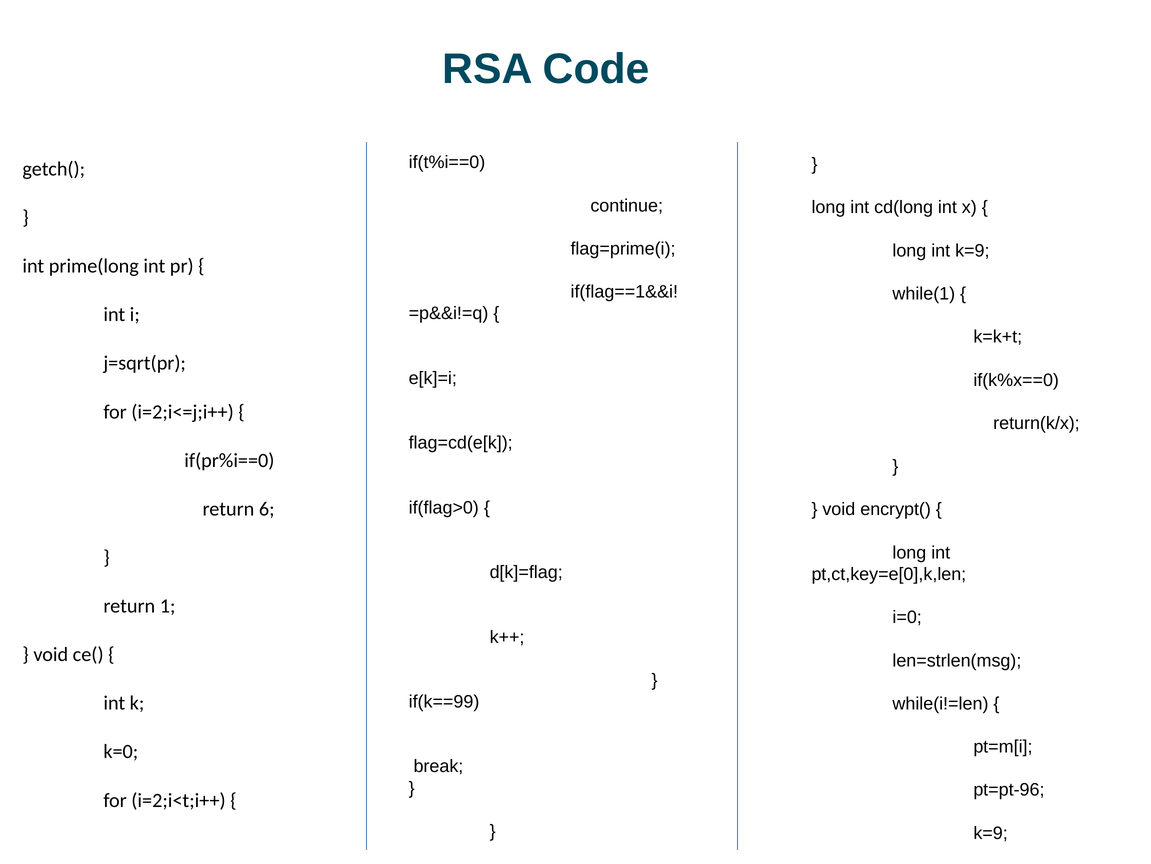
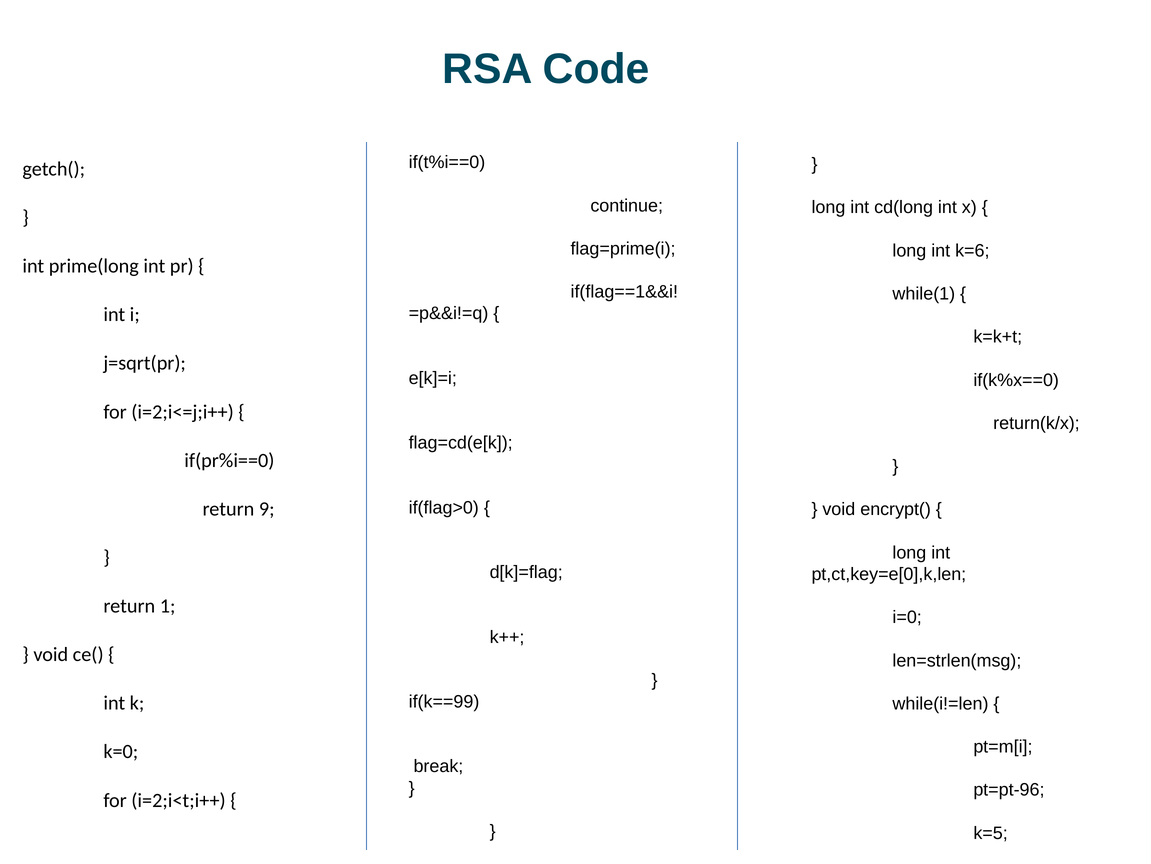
int k=9: k=9 -> k=6 (972, 251)
6: 6 -> 9 (267, 509)
k=9: k=9 -> k=5 (991, 833)
